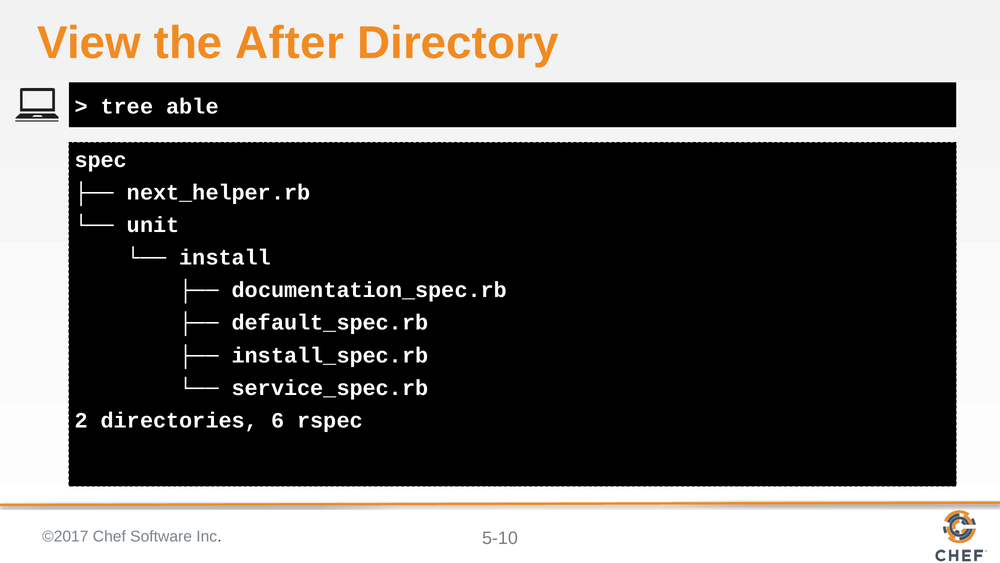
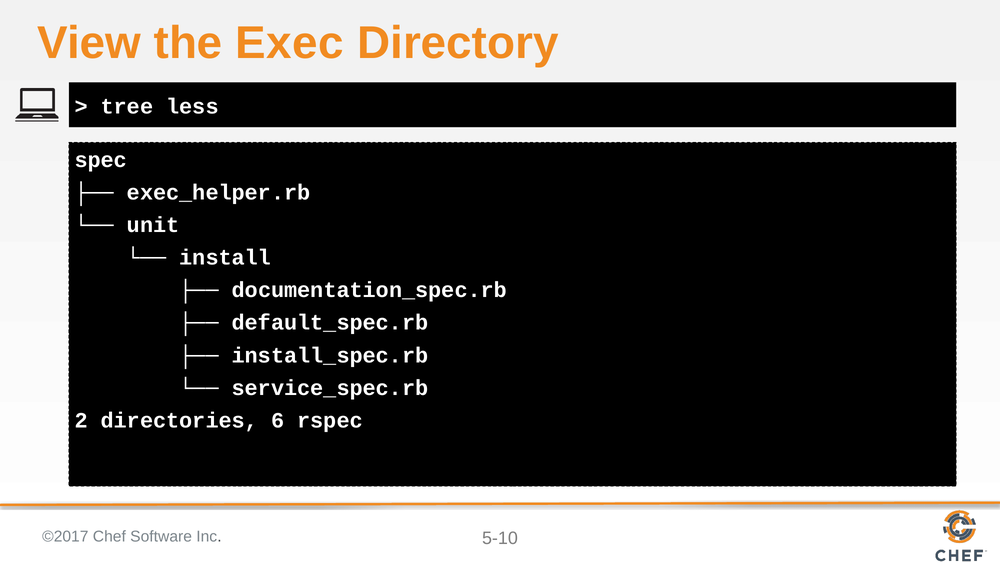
After: After -> Exec (290, 43)
able: able -> less (192, 106)
next_helper.rb: next_helper.rb -> exec_helper.rb (219, 192)
